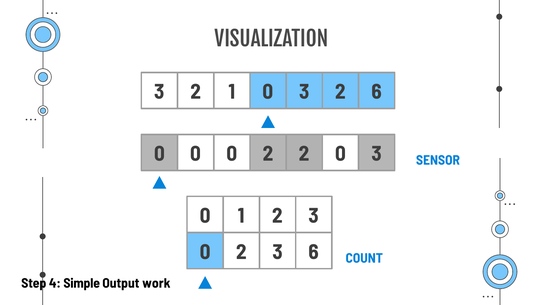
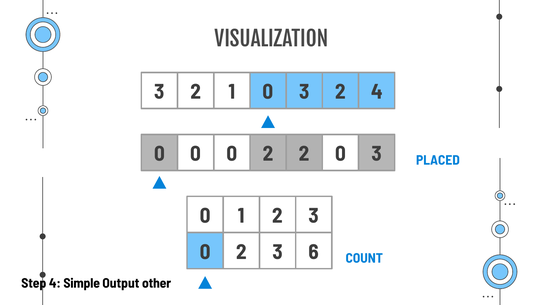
2 6: 6 -> 4 (377, 92)
SENSOR: SENSOR -> PLACED (438, 161)
work: work -> other (157, 284)
